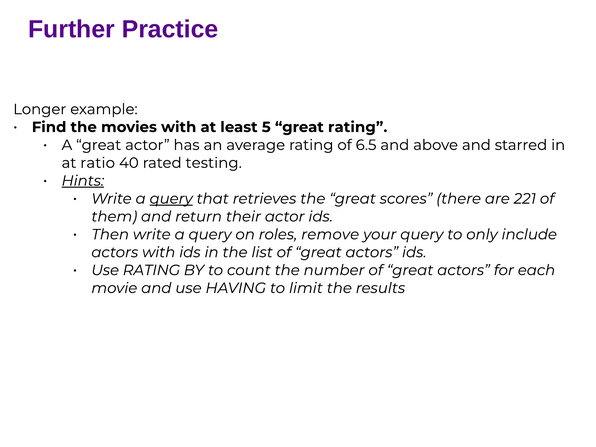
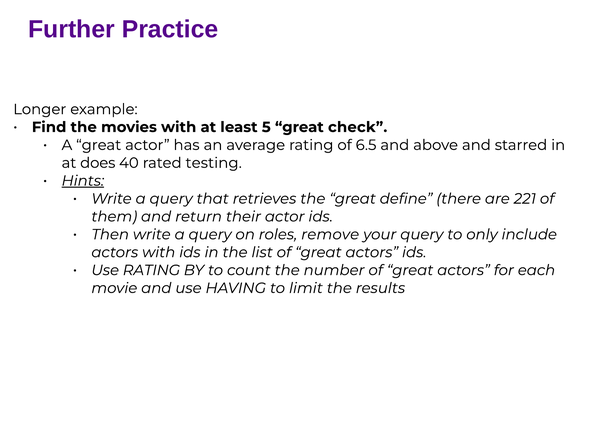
great rating: rating -> check (358, 127)
ratio: ratio -> does (98, 163)
query underline: present -> none (171, 199)
scores: scores -> define (406, 199)
